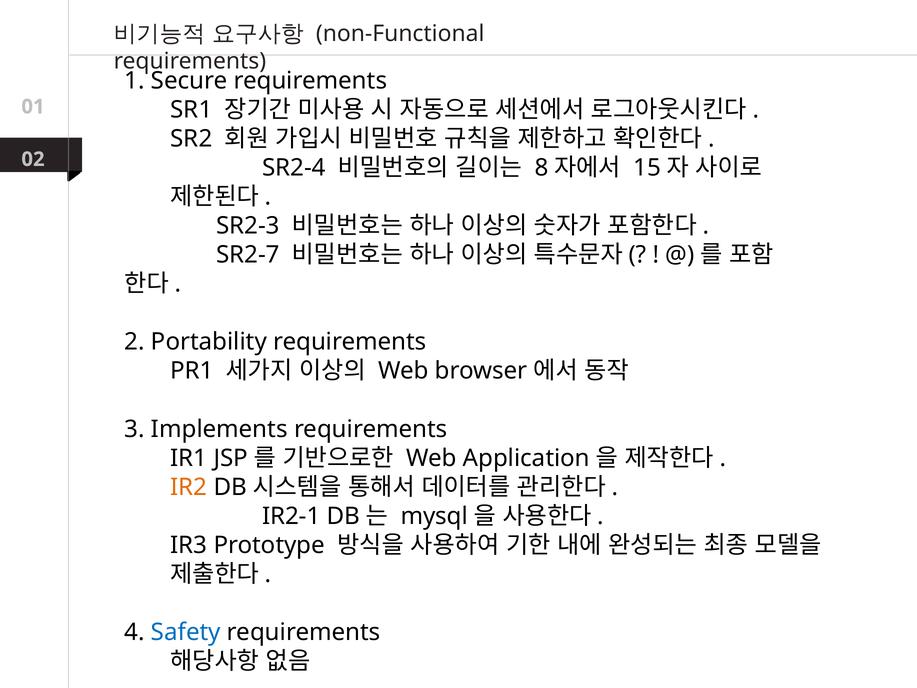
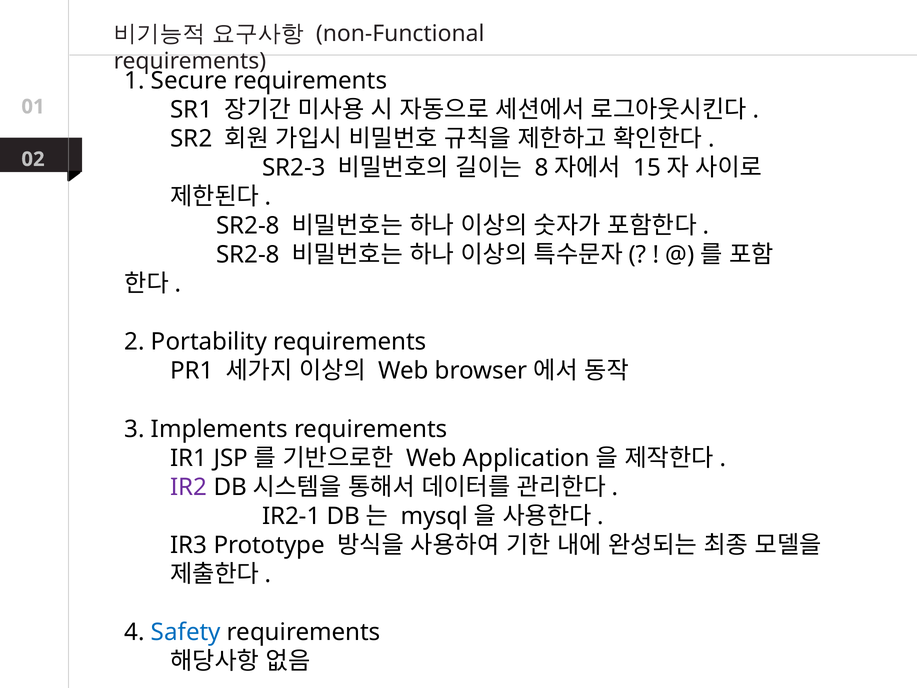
SR2-4: SR2-4 -> SR2-3 (294, 168)
SR2-3: SR2-3 -> SR2-8 (248, 226)
SR2-7: SR2-7 -> SR2-8 (248, 255)
IR2 colour: orange -> purple (189, 487)
